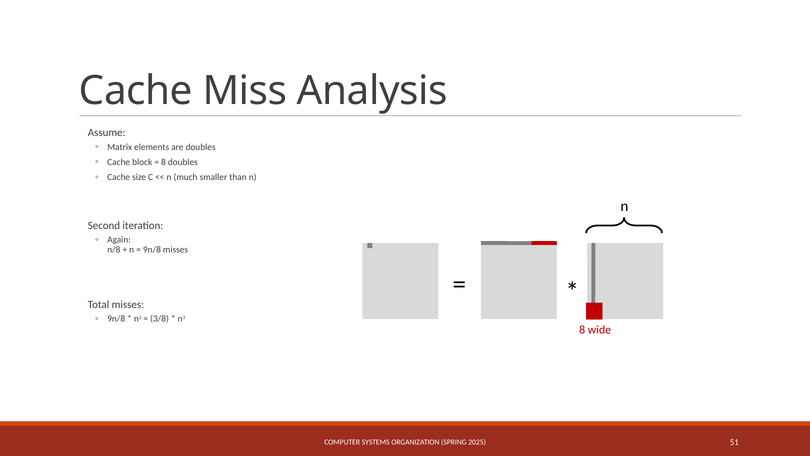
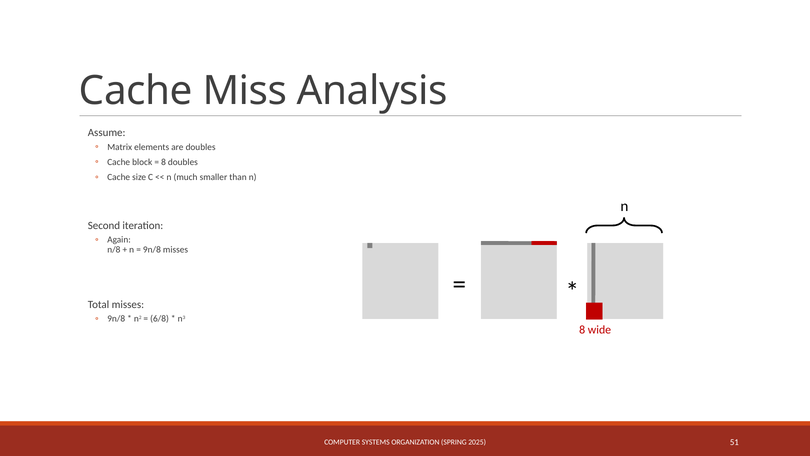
3/8: 3/8 -> 6/8 (160, 319)
